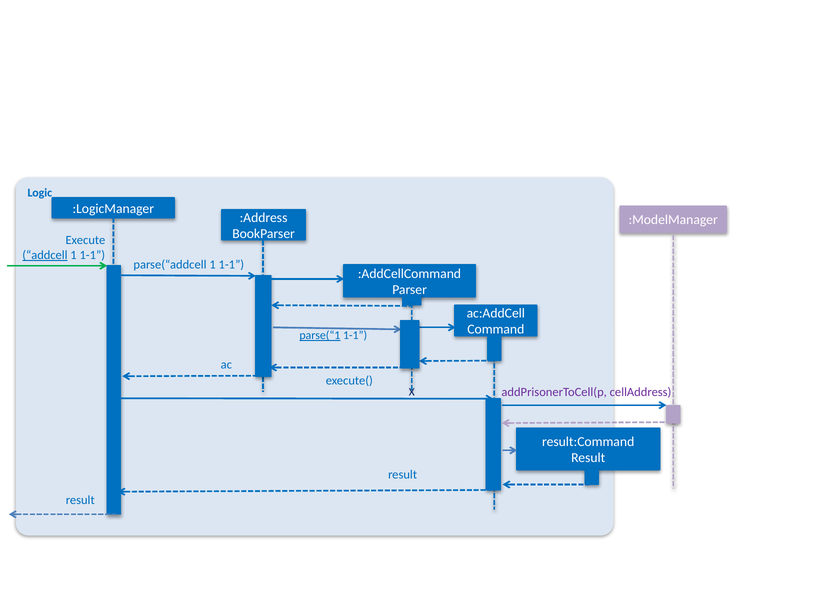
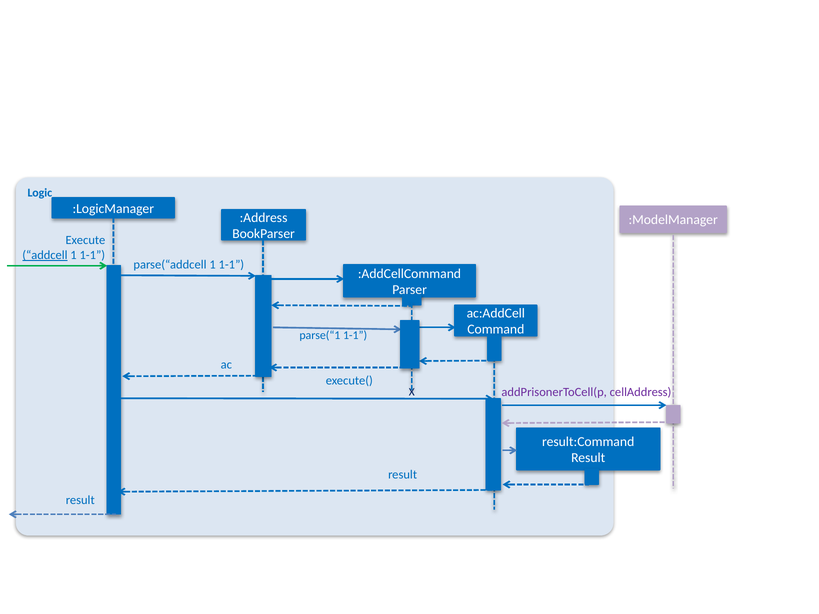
parse(“1 underline: present -> none (320, 336)
